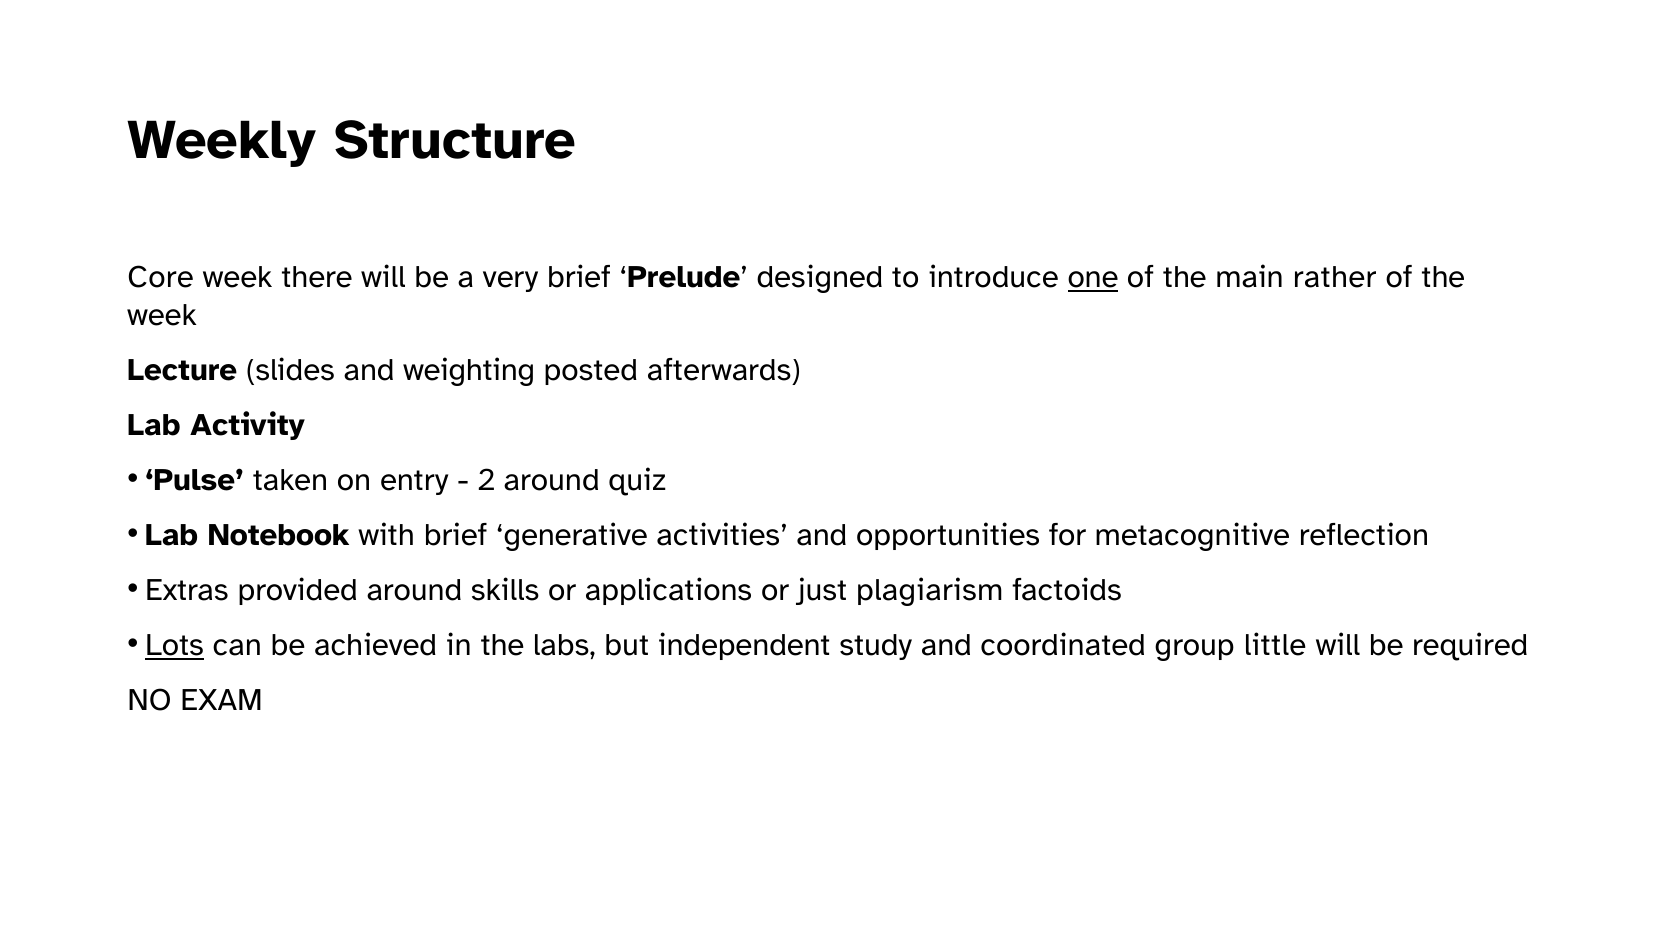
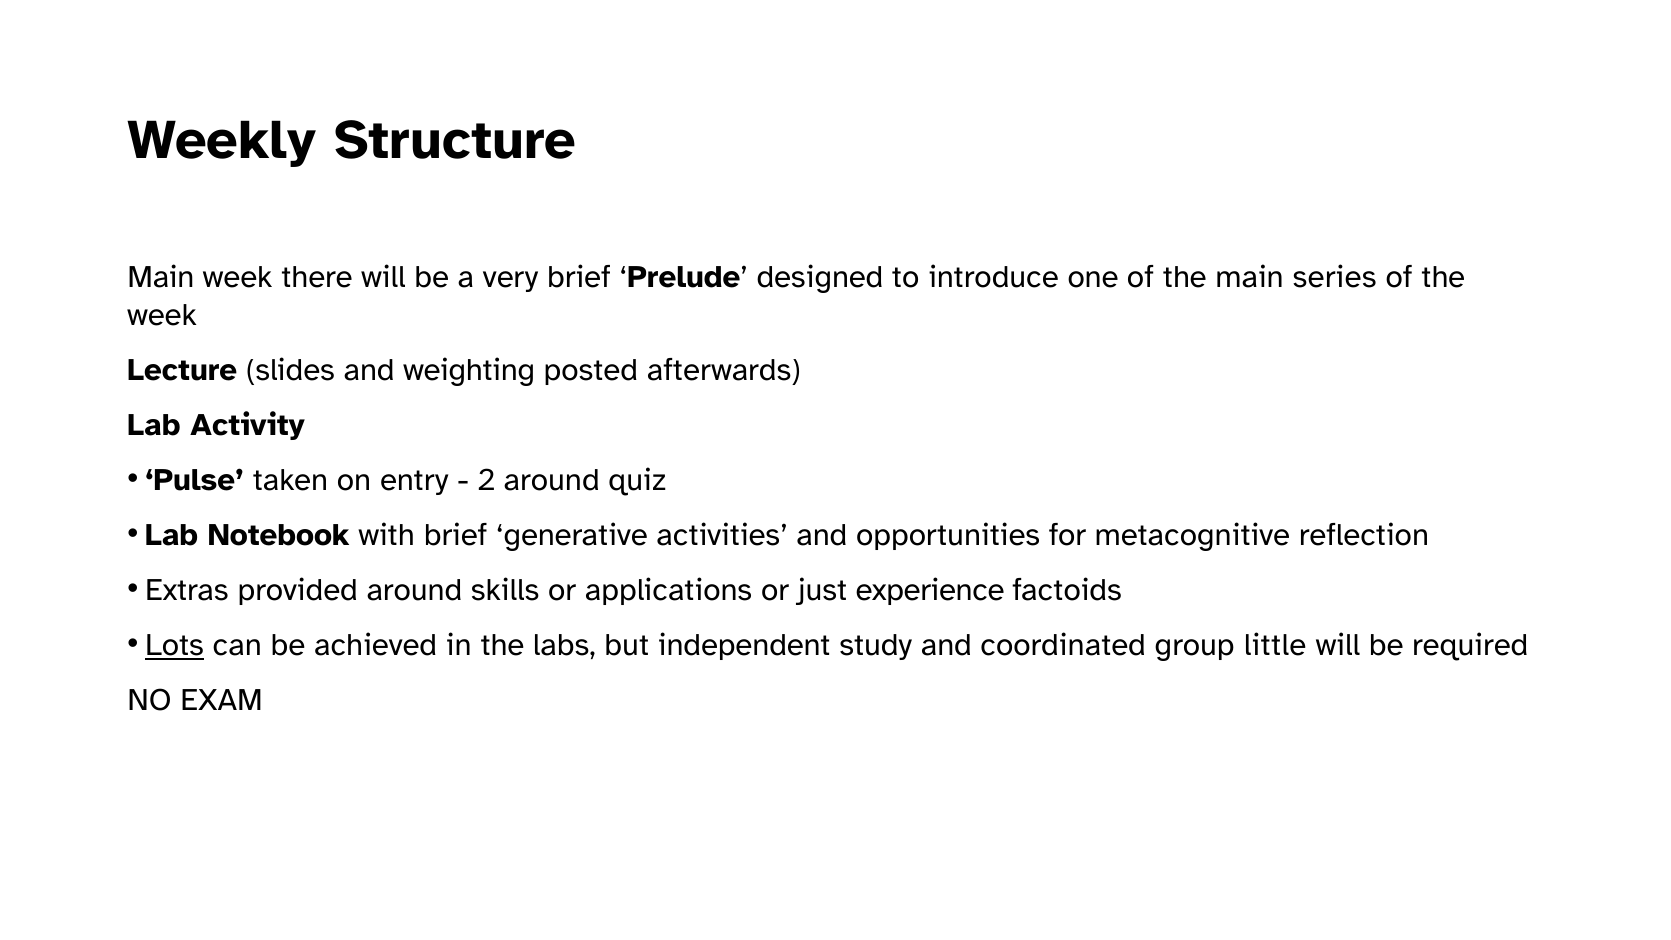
Core: Core -> Main (161, 277)
one underline: present -> none (1093, 277)
rather: rather -> series (1335, 277)
plagiarism: plagiarism -> experience (930, 590)
